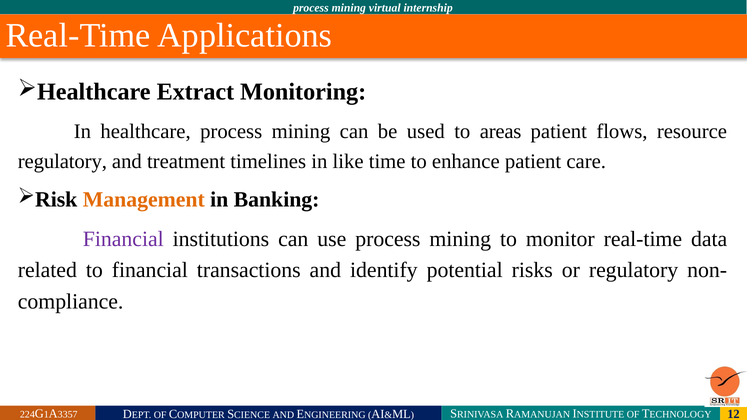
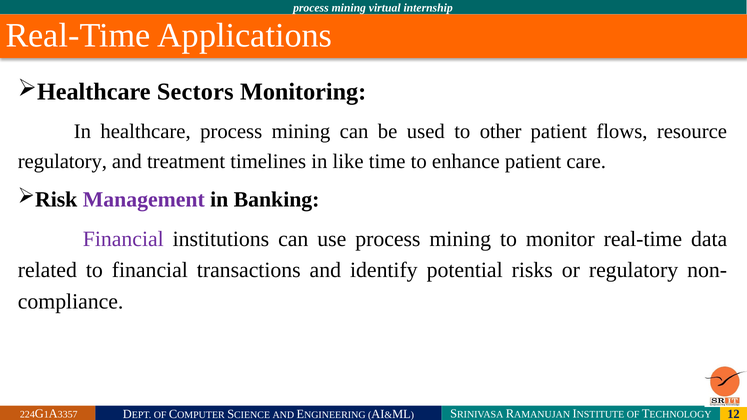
Extract: Extract -> Sectors (195, 92)
areas: areas -> other (501, 131)
Management colour: orange -> purple (144, 200)
